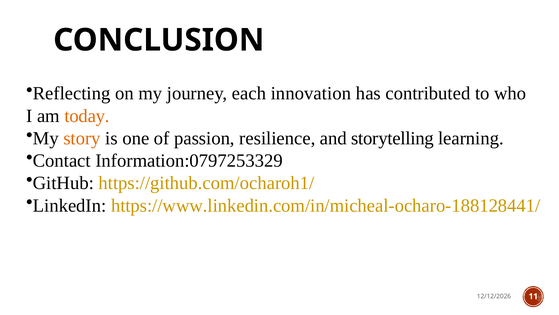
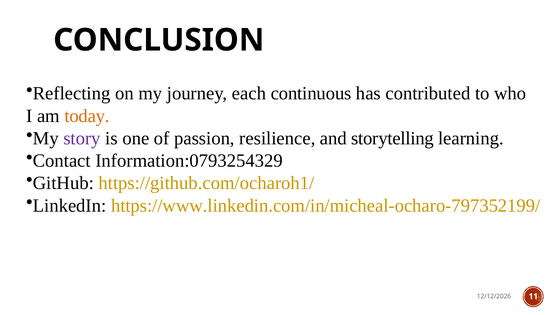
innovation: innovation -> continuous (311, 93)
story colour: orange -> purple (82, 138)
Information:0797253329: Information:0797253329 -> Information:0793254329 (189, 160)
https://www.linkedin.com/in/micheal-ocharo-188128441/: https://www.linkedin.com/in/micheal-ocharo-188128441/ -> https://www.linkedin.com/in/micheal-ocharo-797352199/ (326, 205)
